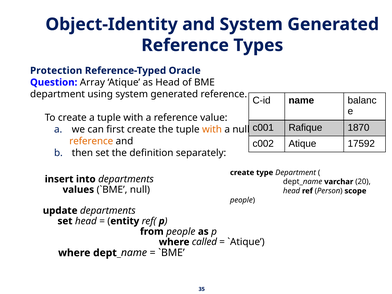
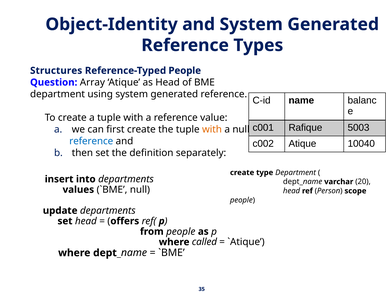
Protection: Protection -> Structures (56, 71)
Reference-Typed Oracle: Oracle -> People (185, 71)
1870: 1870 -> 5003 (359, 128)
reference colour: orange -> blue (91, 141)
17592: 17592 -> 10040 (361, 144)
entity: entity -> offers (125, 221)
